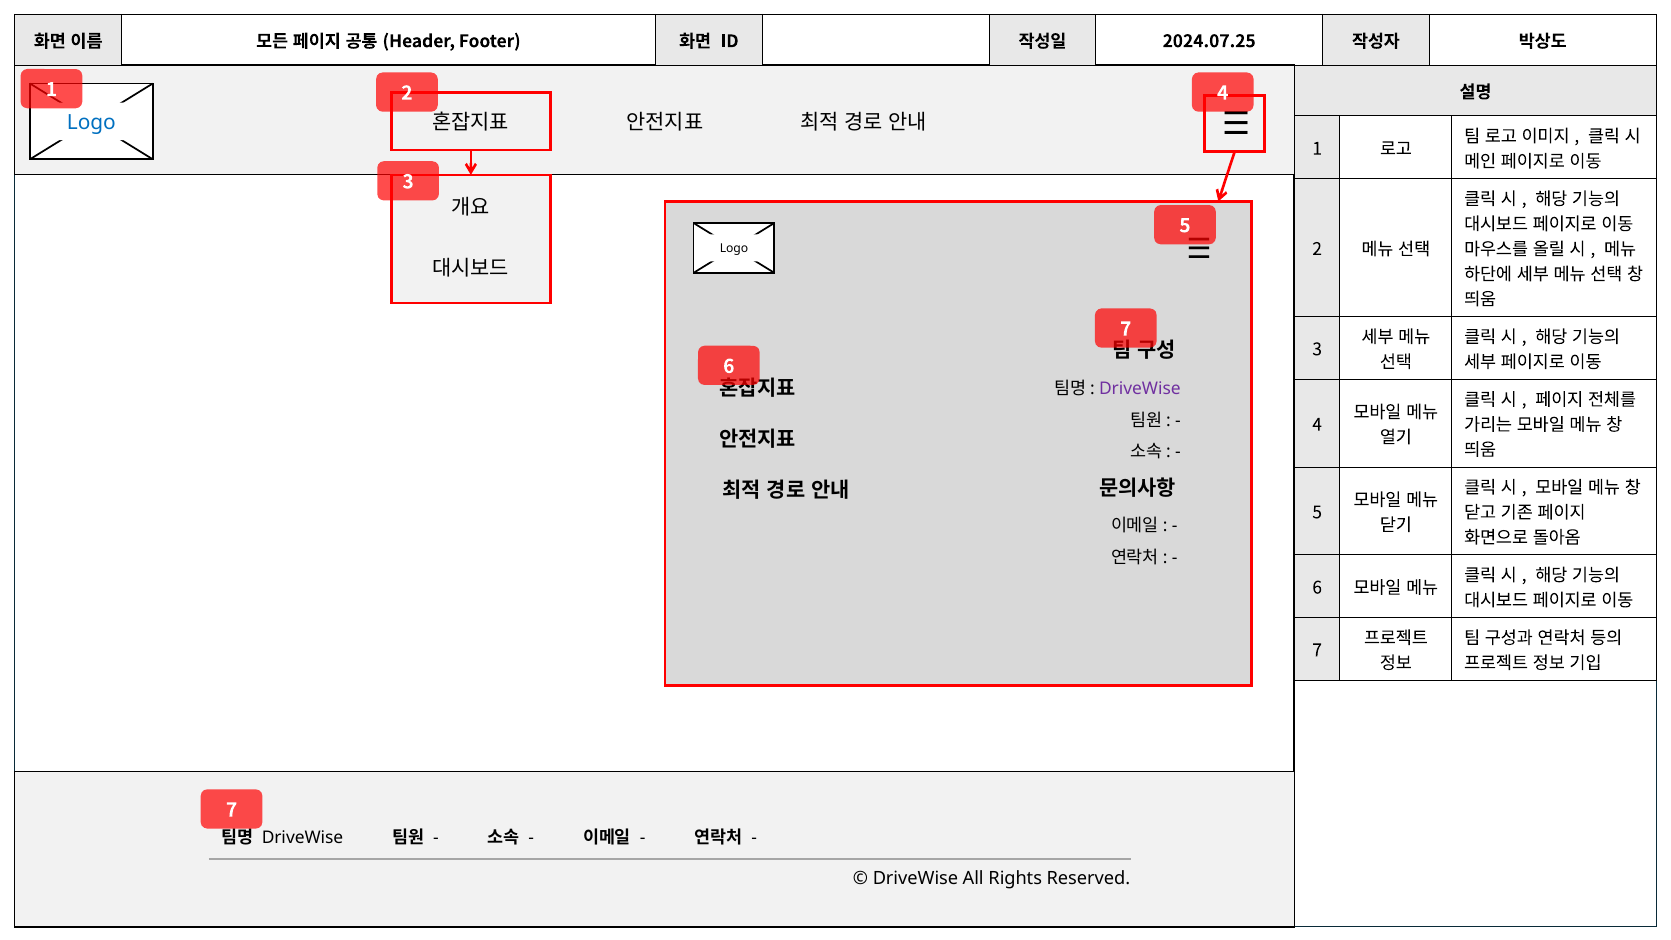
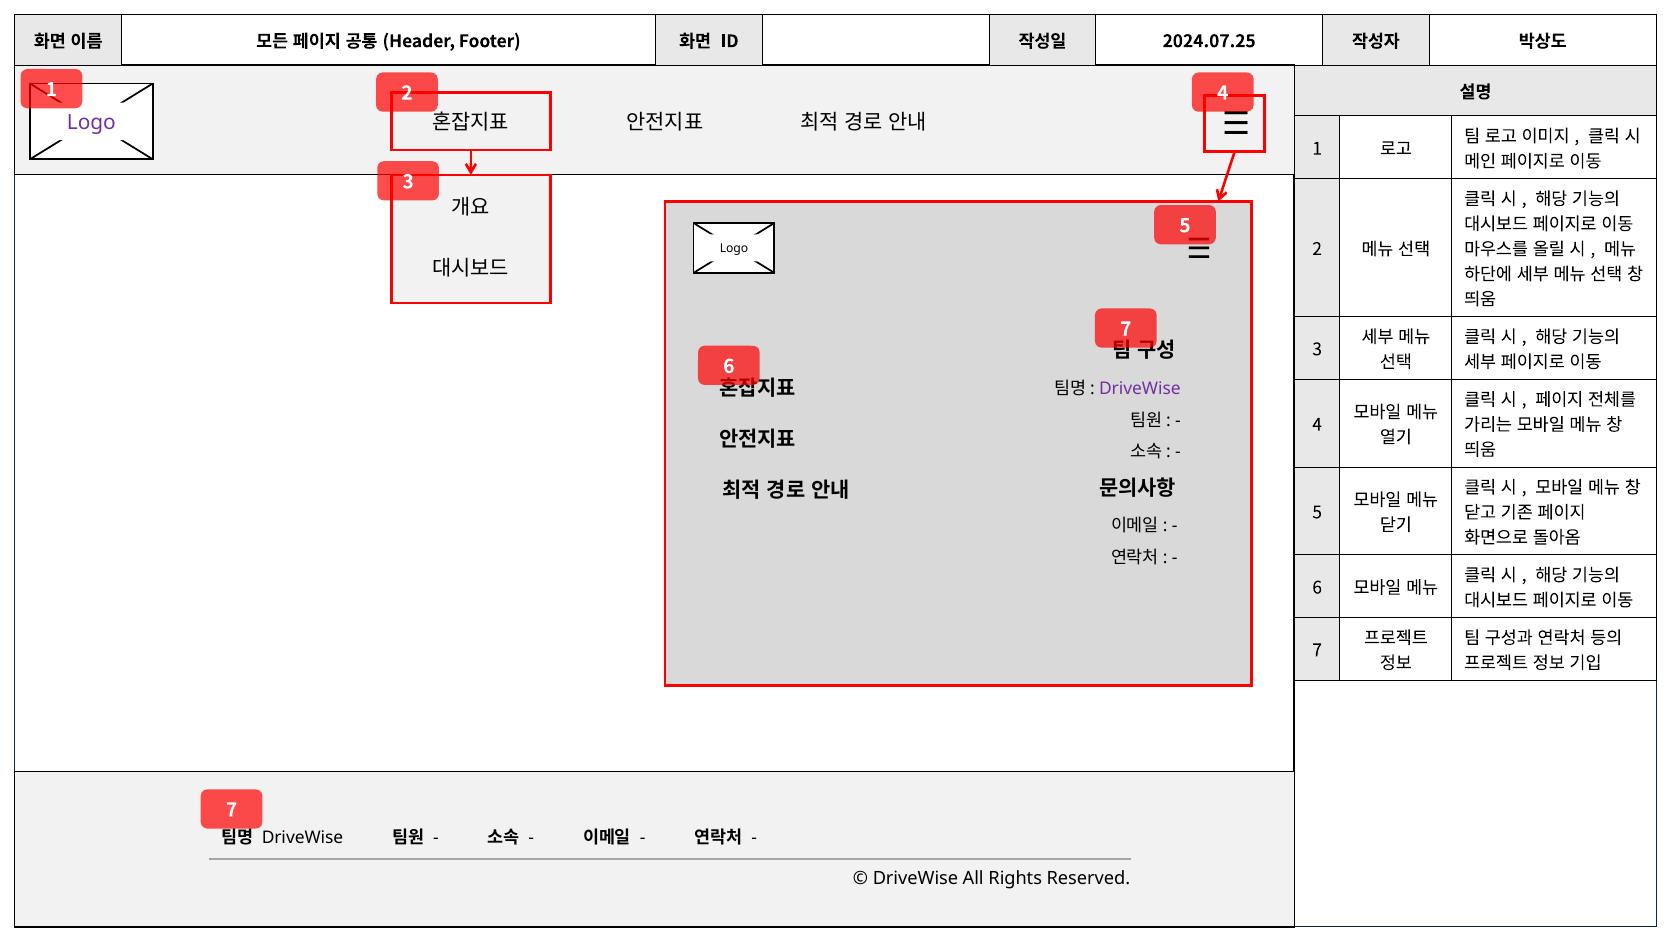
Logo colour: blue -> purple (91, 123)
